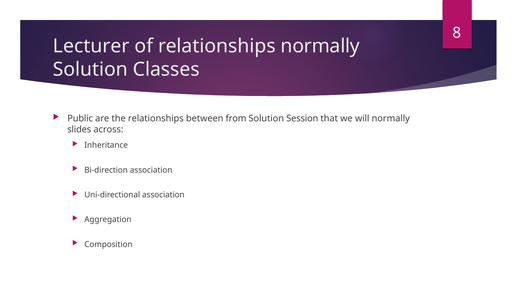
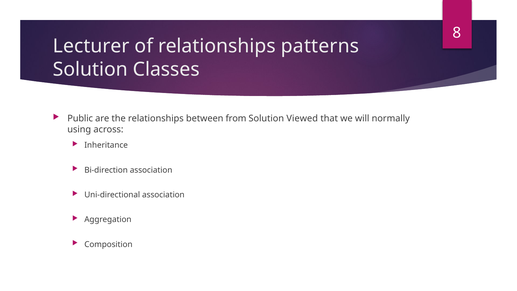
relationships normally: normally -> patterns (320, 46)
Session: Session -> Viewed (302, 118)
slides: slides -> using (79, 129)
